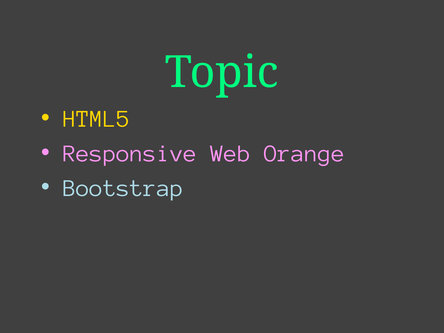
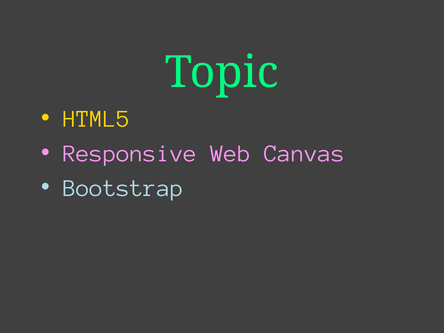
Orange: Orange -> Canvas (305, 153)
